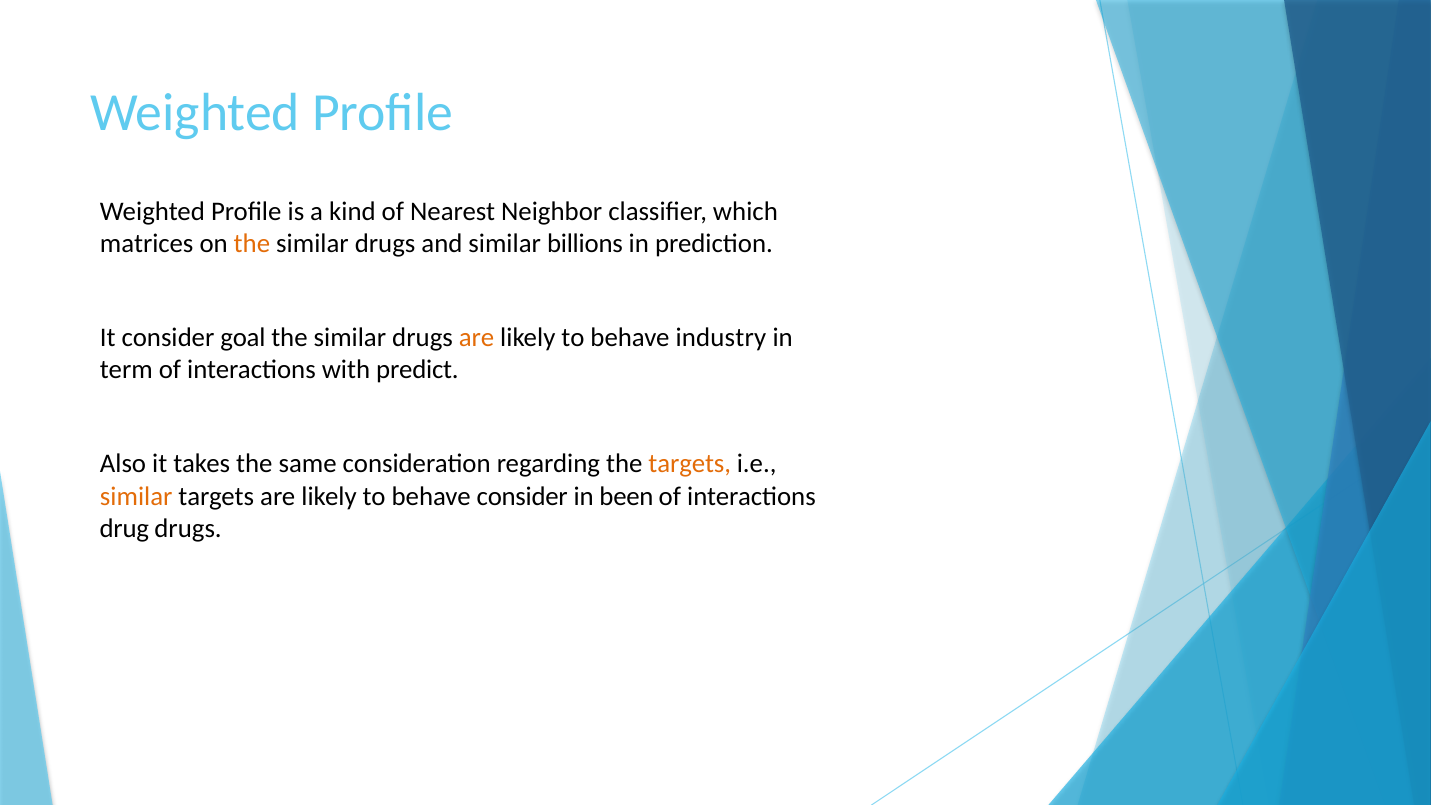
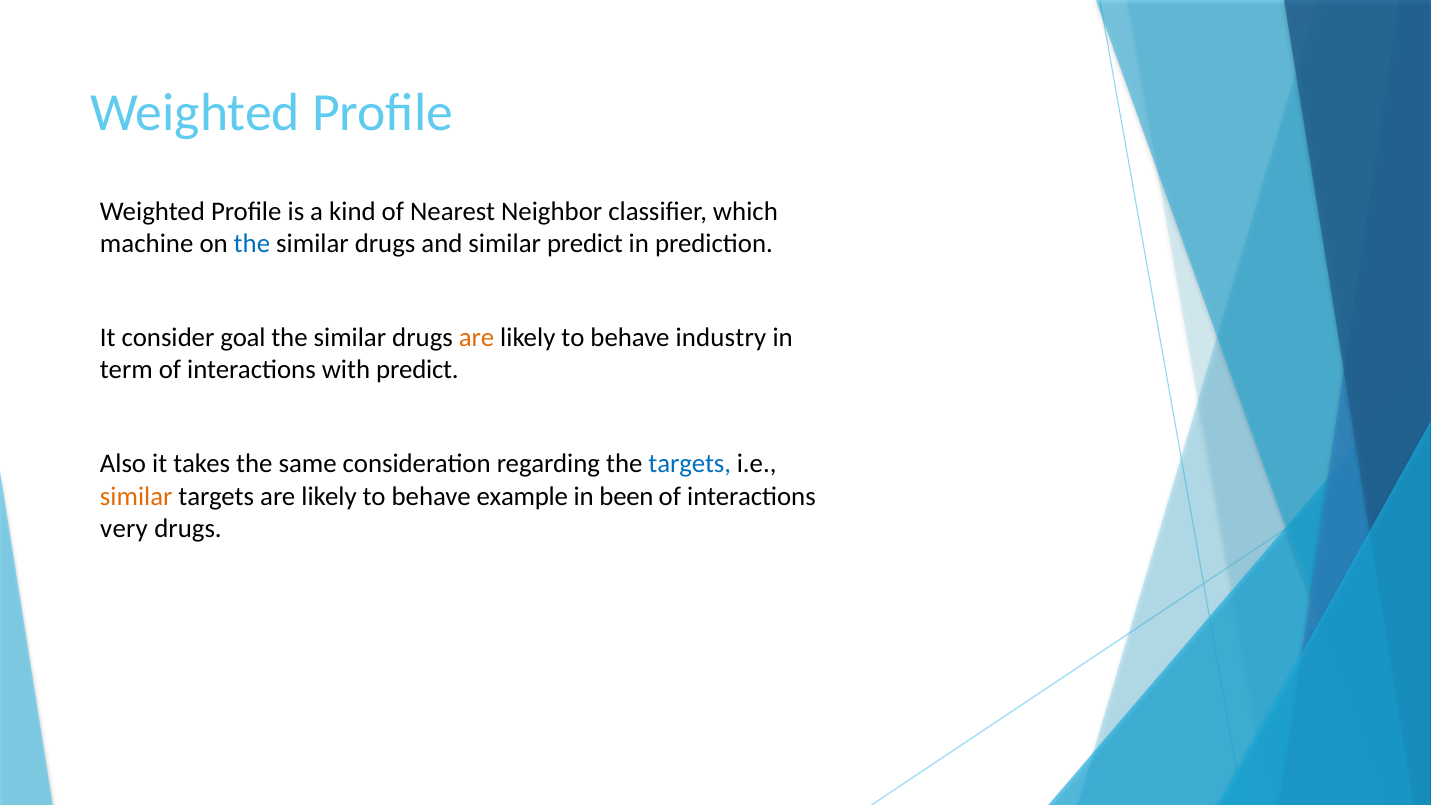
matrices: matrices -> machine (147, 243)
the colour: orange -> blue (252, 243)
similar billions: billions -> predict (585, 243)
targets colour: orange -> blue (690, 464)
behave consider: consider -> example (522, 496)
drug: drug -> very (124, 529)
